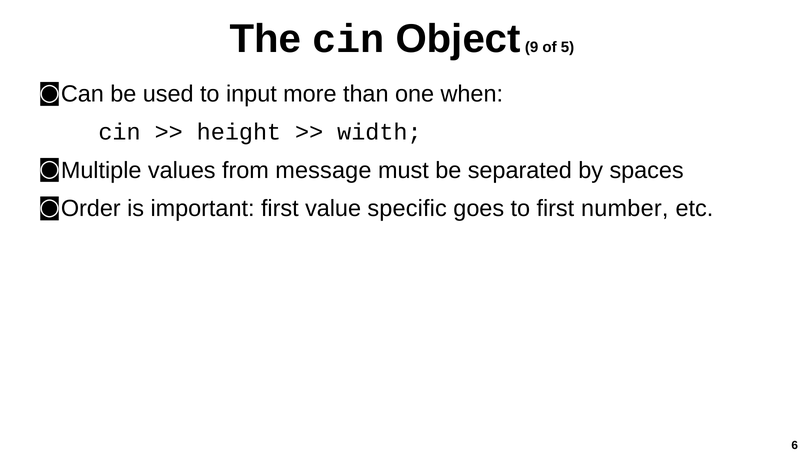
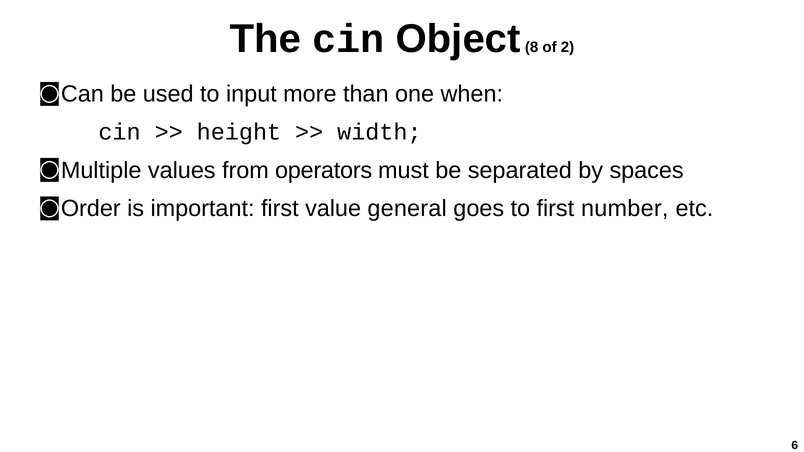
9: 9 -> 8 (532, 47)
5: 5 -> 2 (568, 47)
message: message -> operators (324, 170)
specific: specific -> general (407, 209)
